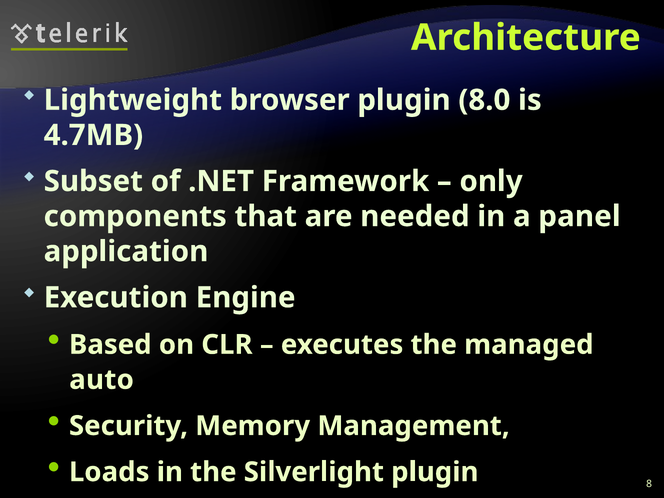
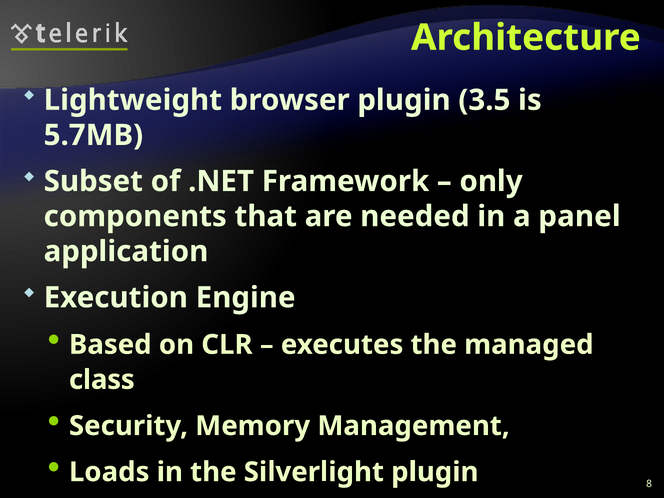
8.0: 8.0 -> 3.5 (484, 100)
4.7MB: 4.7MB -> 5.7MB (93, 135)
auto: auto -> class (102, 380)
